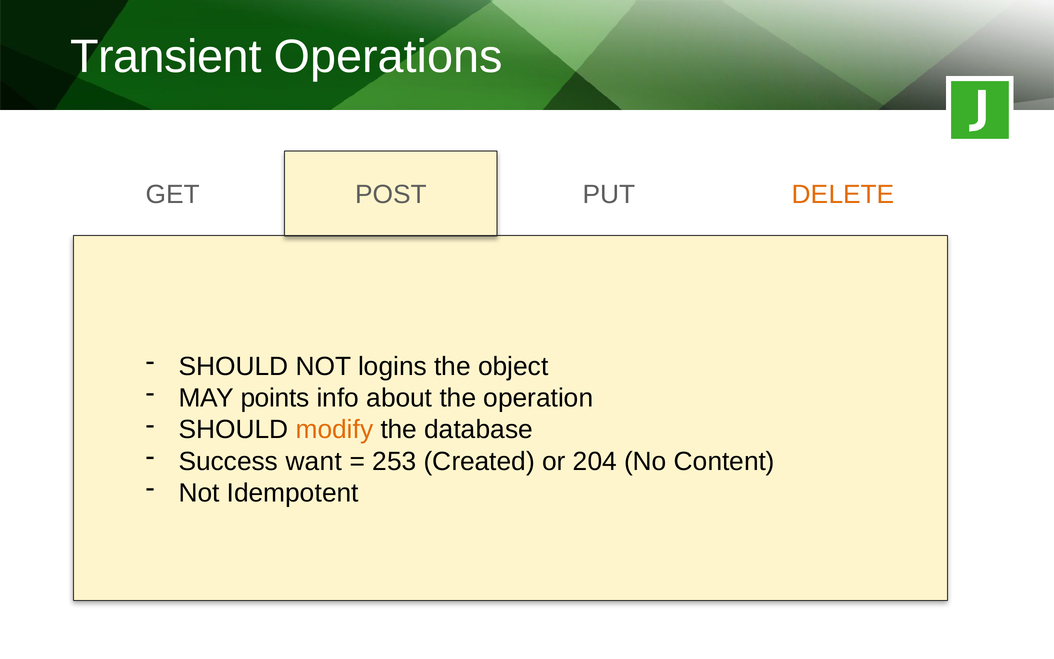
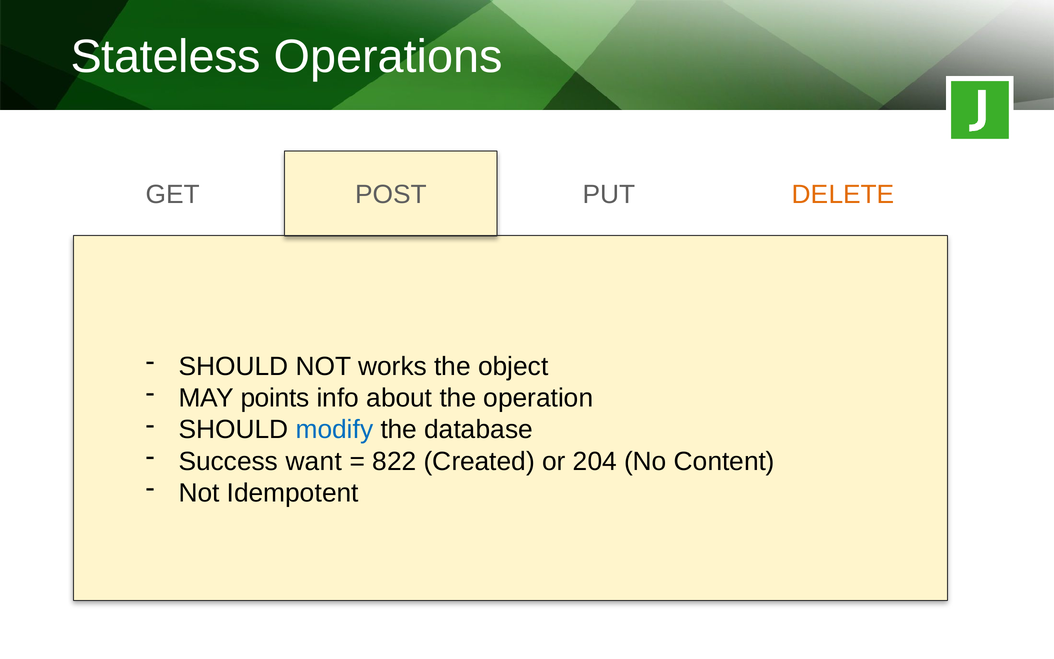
Transient: Transient -> Stateless (166, 57)
logins: logins -> works (392, 366)
modify colour: orange -> blue (334, 430)
253: 253 -> 822 (394, 461)
